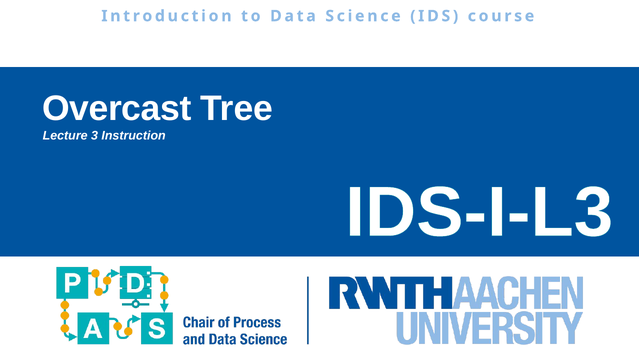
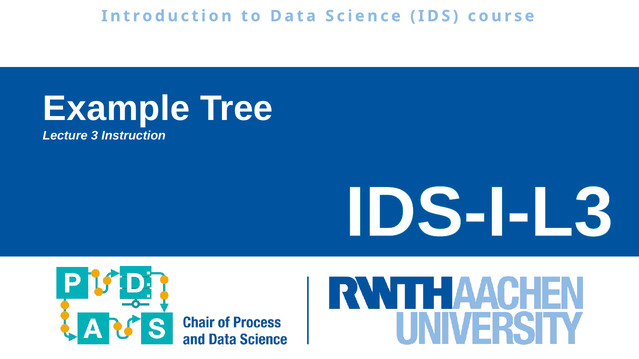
Overcast: Overcast -> Example (116, 109)
